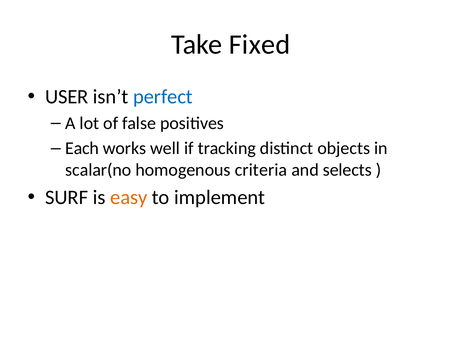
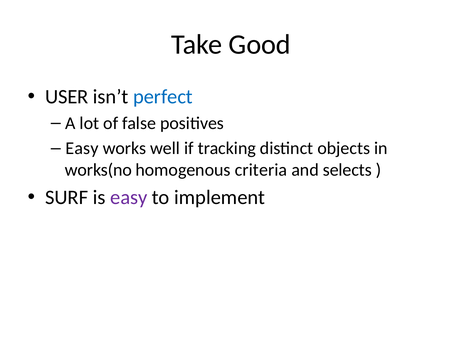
Fixed: Fixed -> Good (260, 45)
Each: Each -> Easy (82, 149)
scalar(no: scalar(no -> works(no (98, 170)
easy colour: orange -> purple (129, 198)
